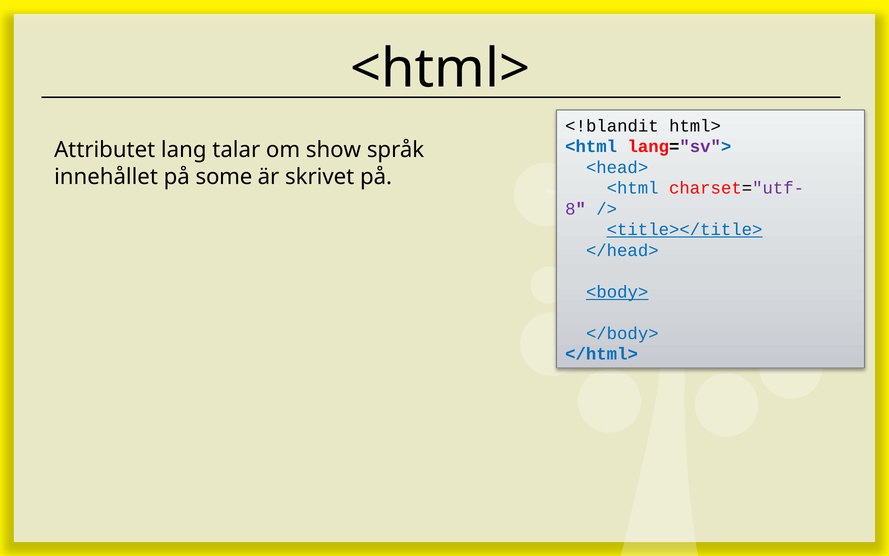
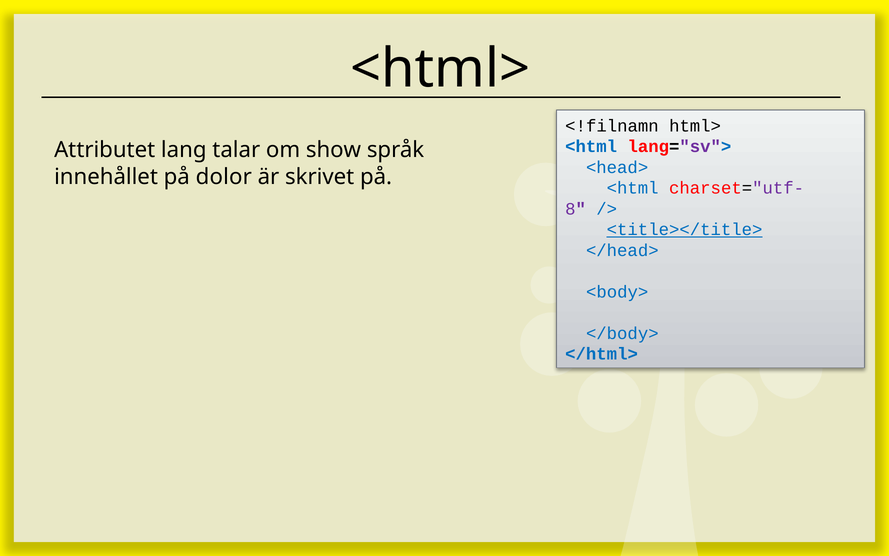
<!blandit: <!blandit -> <!filnamn (612, 126)
some: some -> dolor (224, 177)
<body> underline: present -> none (617, 292)
